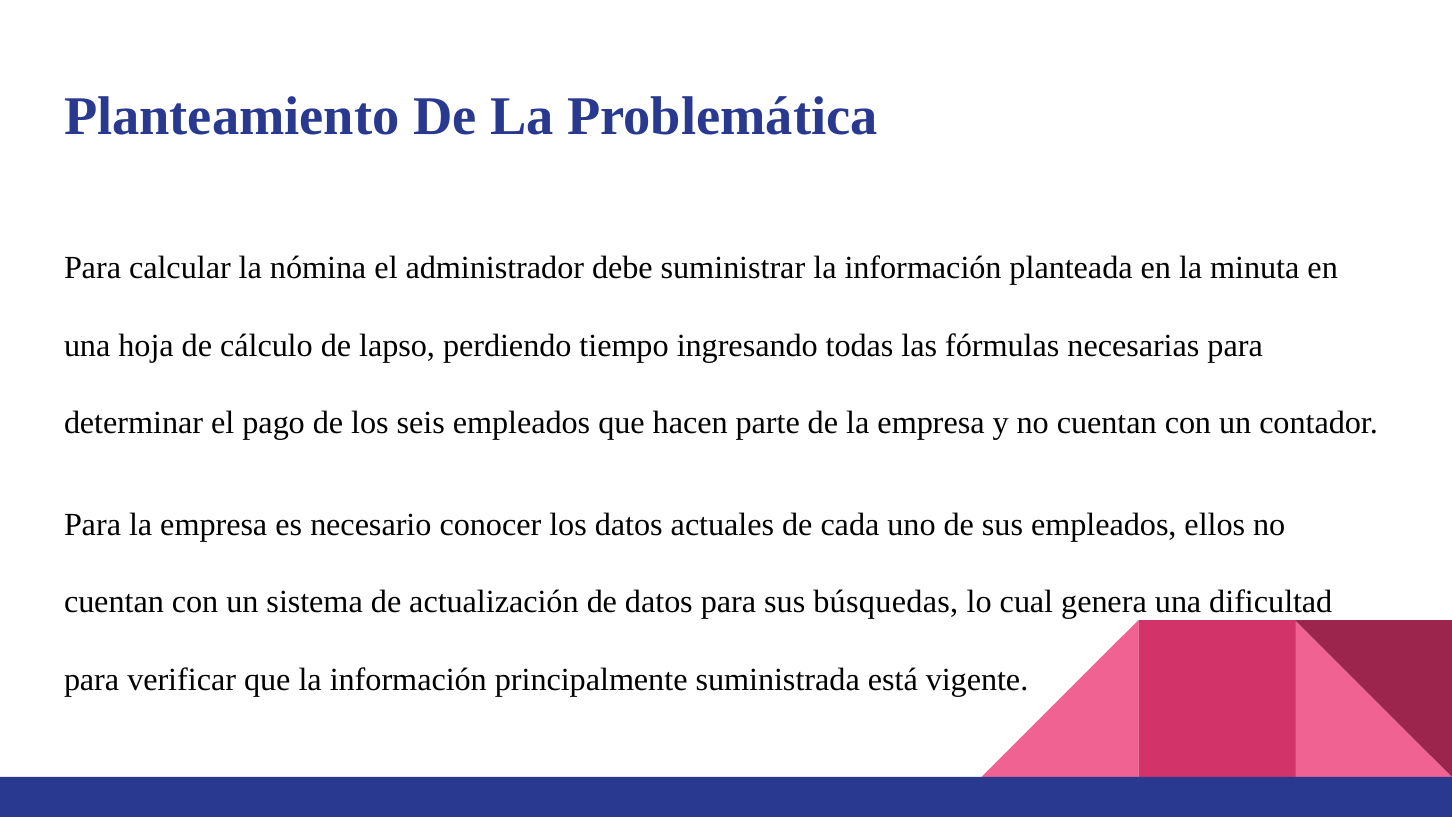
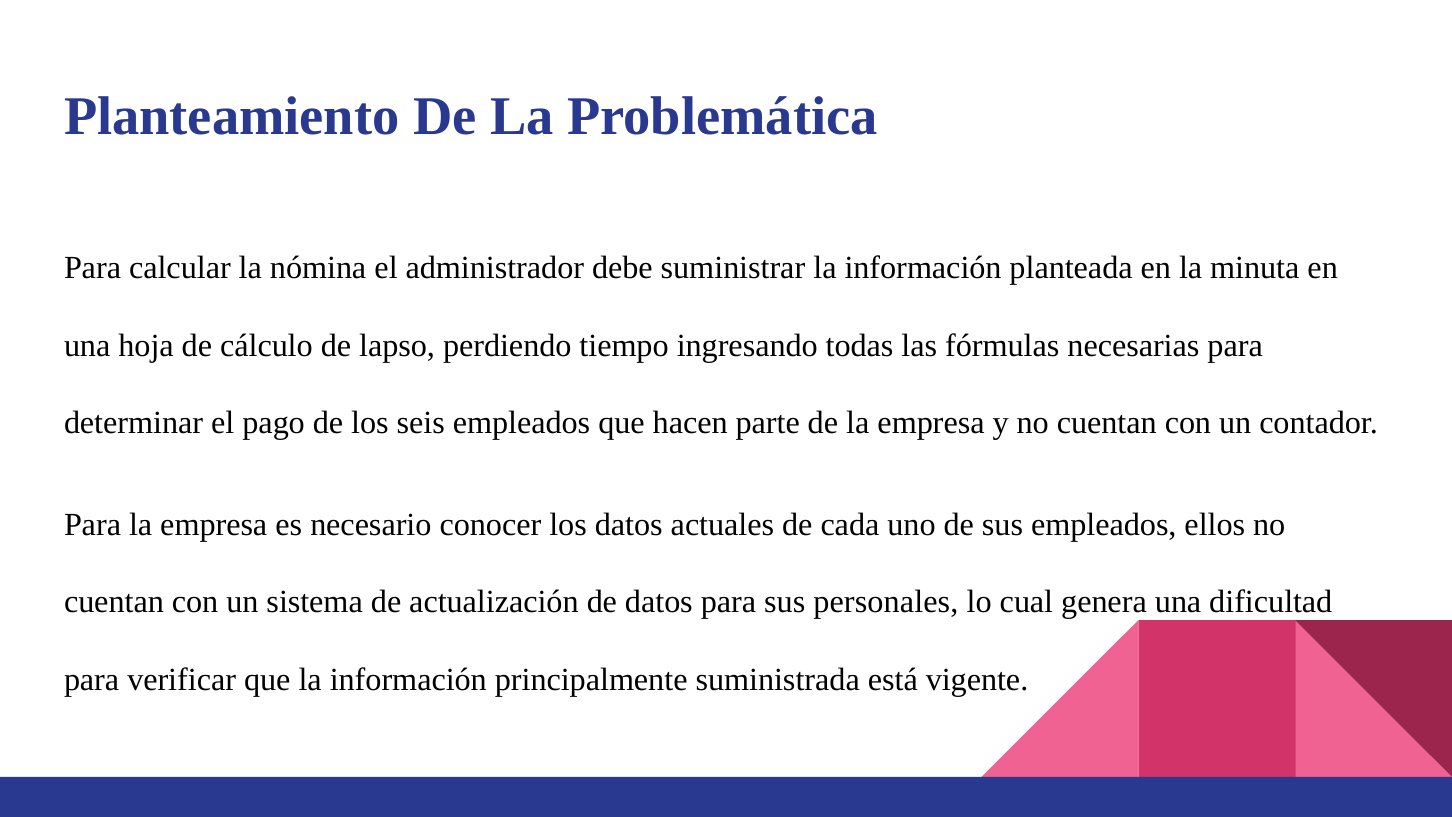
búsquedas: búsquedas -> personales (886, 602)
